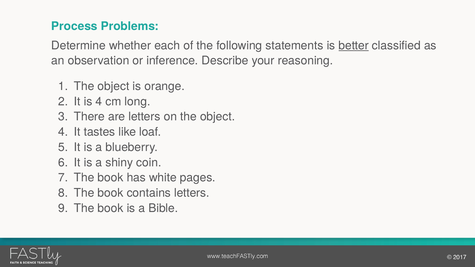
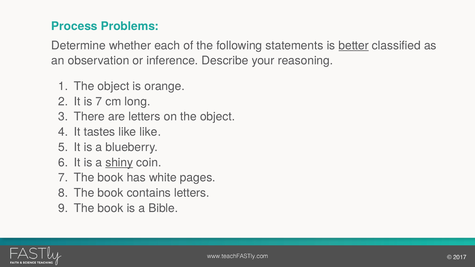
is 4: 4 -> 7 (99, 102)
like loaf: loaf -> like (150, 132)
shiny underline: none -> present (119, 163)
